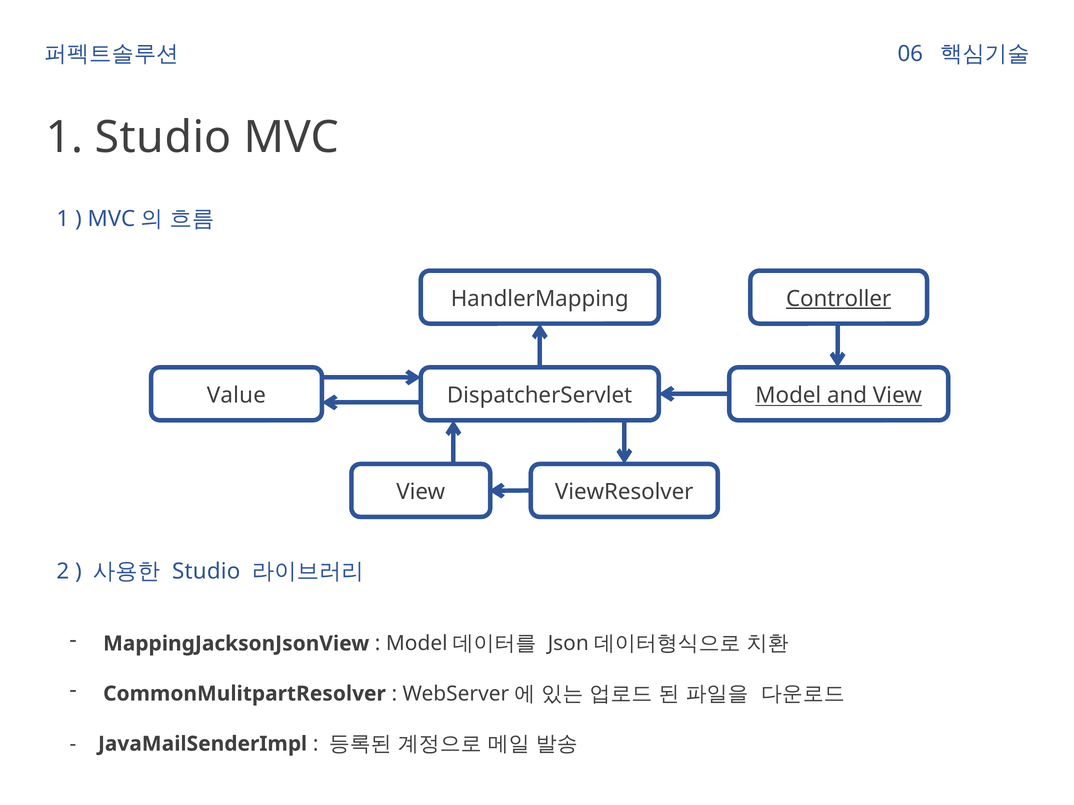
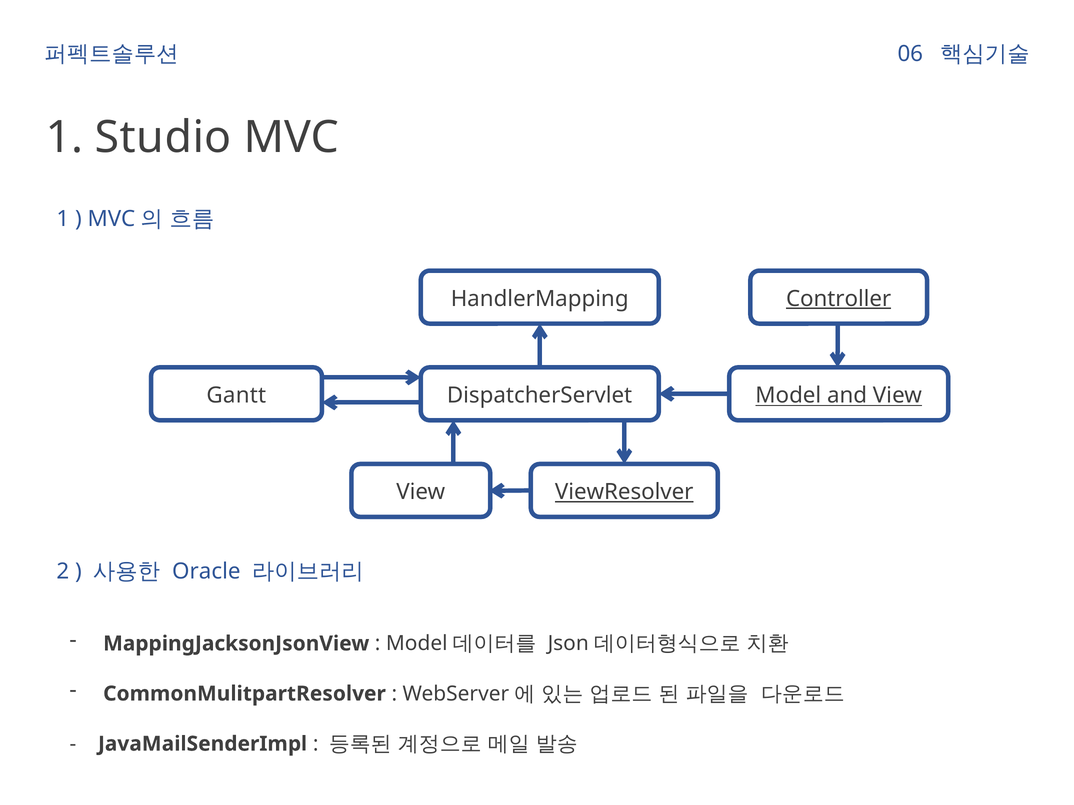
Value: Value -> Gantt (236, 396)
ViewResolver underline: none -> present (624, 492)
Studio: Studio -> Oracle (206, 572)
